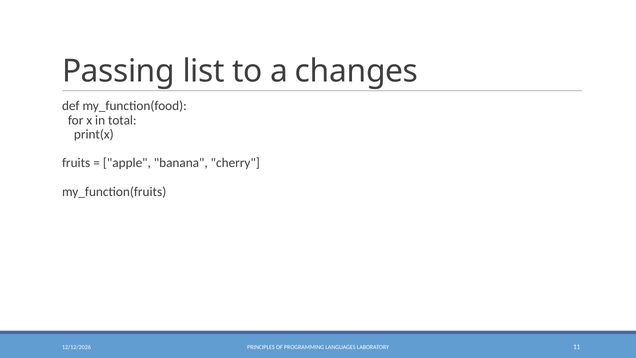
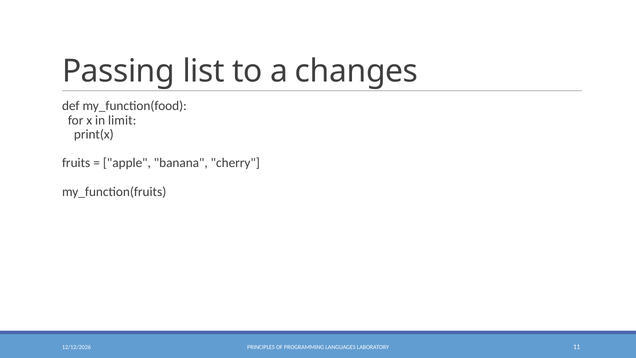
total: total -> limit (122, 120)
